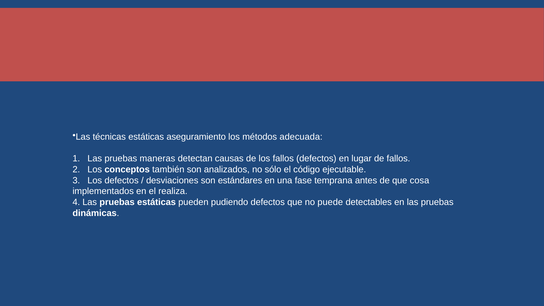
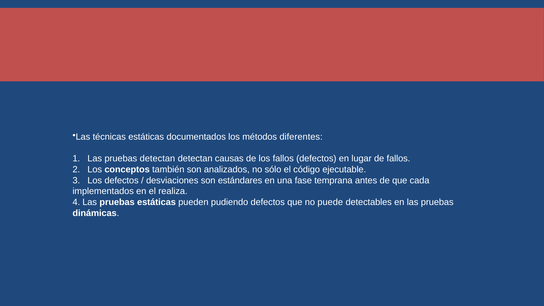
aseguramiento: aseguramiento -> documentados (196, 137)
adecuada: adecuada -> diferentes (301, 137)
pruebas maneras: maneras -> detectan (157, 159)
cosa: cosa -> cada (420, 180)
